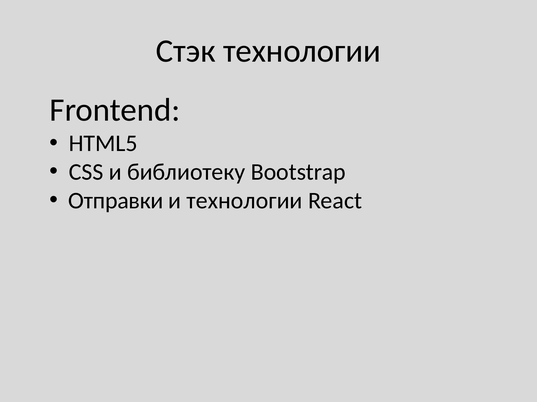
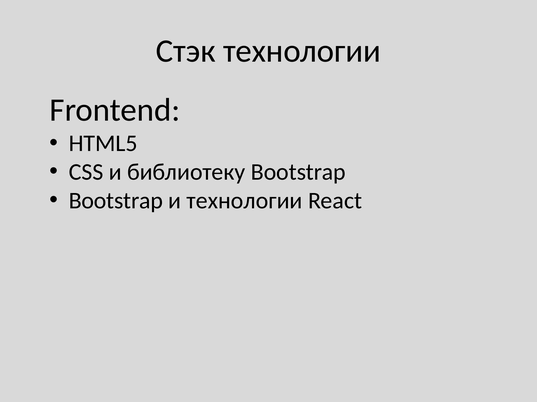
Отправки: Отправки -> Bootstrap (116, 201)
